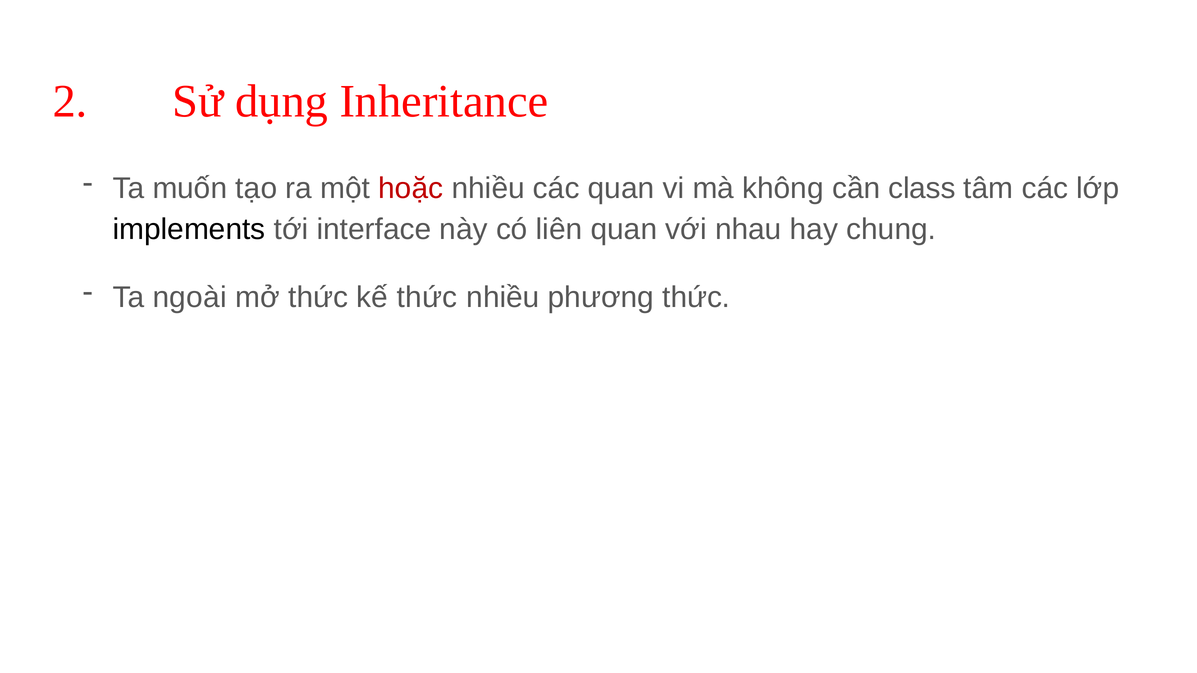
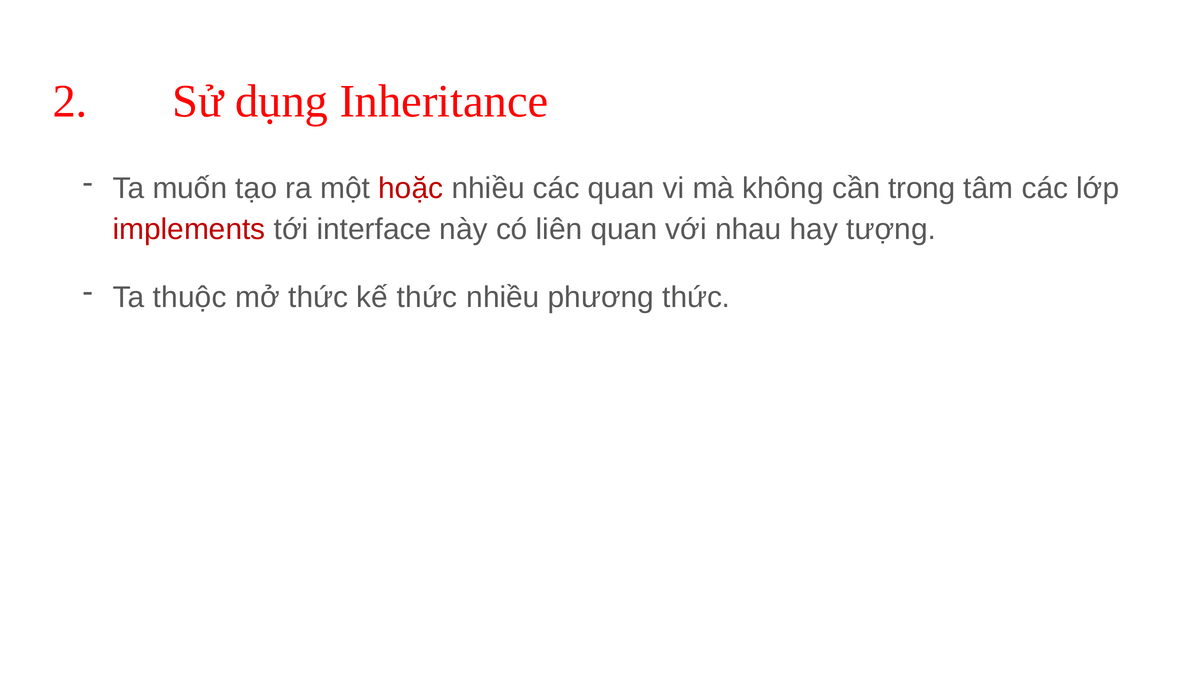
class: class -> trong (922, 188)
implements colour: black -> red (189, 230)
chung: chung -> tượng (891, 230)
ngoài: ngoài -> thuộc (190, 297)
